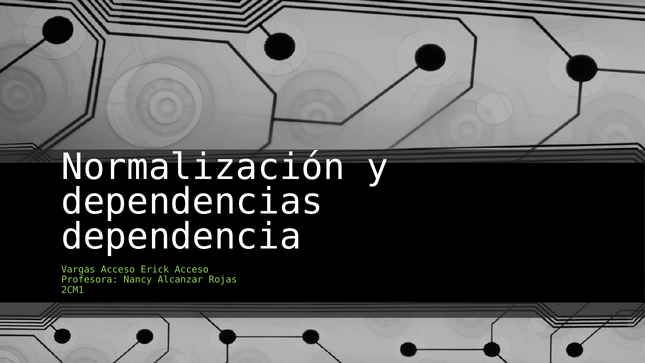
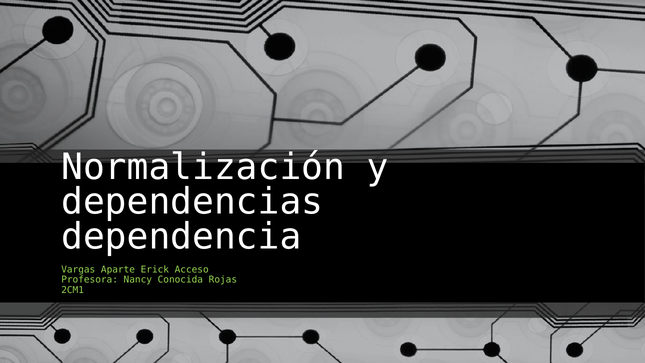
Vargas Acceso: Acceso -> Aparte (118, 269)
Alcanzar: Alcanzar -> Conocida (180, 280)
